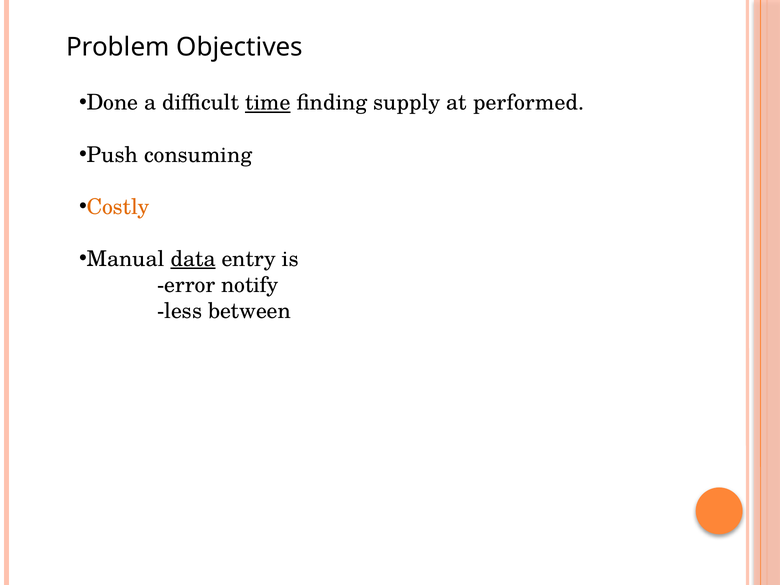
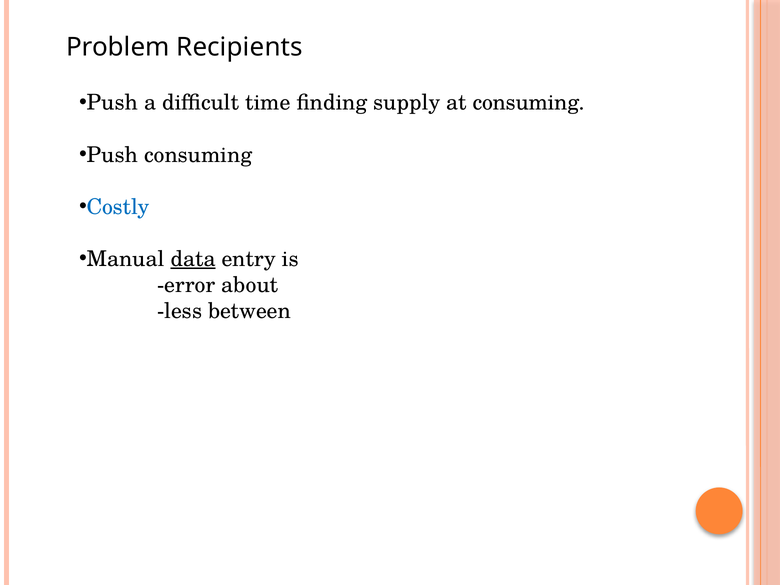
Objectives: Objectives -> Recipients (240, 47)
Done: Done -> Push (112, 103)
time underline: present -> none (268, 103)
at performed: performed -> consuming (529, 103)
Costly colour: orange -> blue (118, 207)
notify: notify -> about (250, 285)
